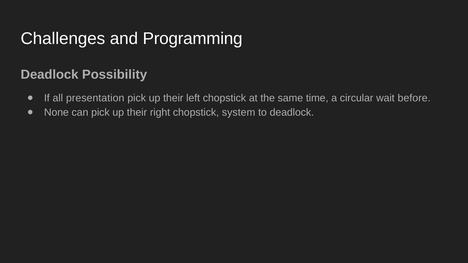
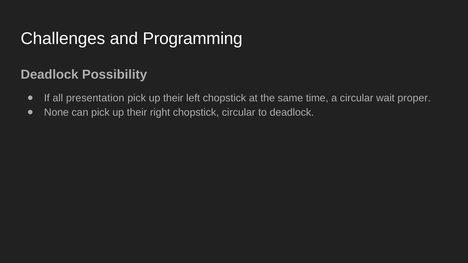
before: before -> proper (414, 98)
chopstick system: system -> circular (239, 113)
